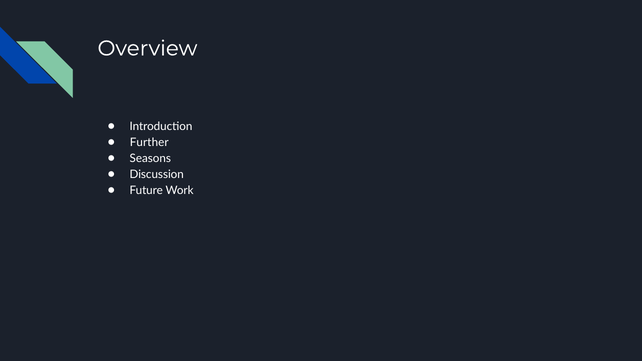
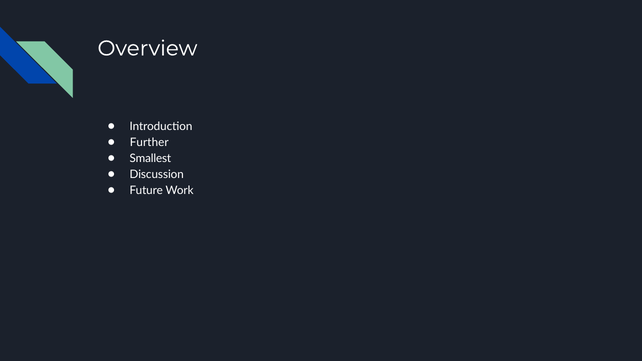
Seasons: Seasons -> Smallest (150, 158)
